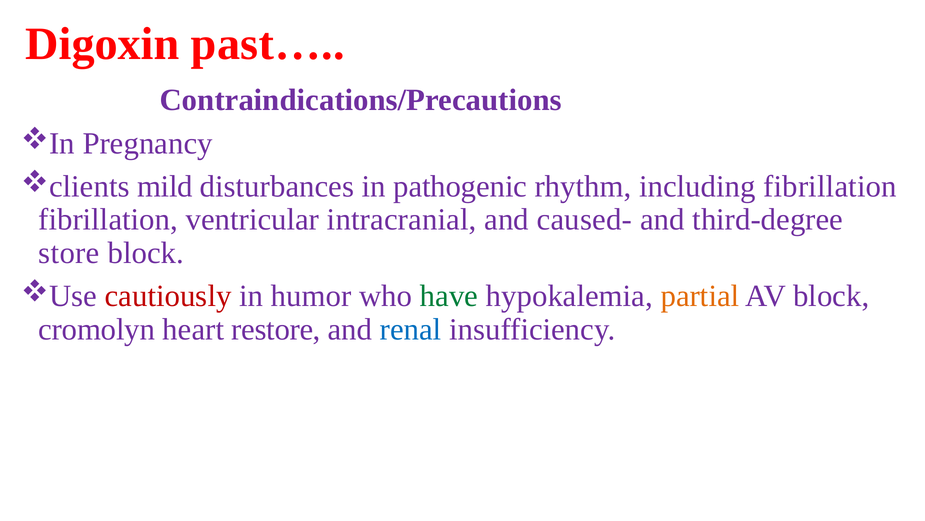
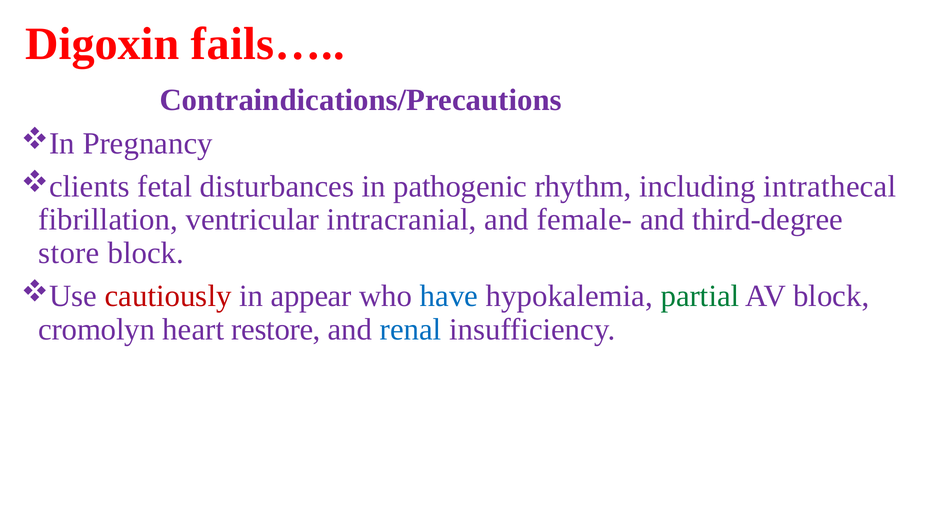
past…: past… -> fails… (268, 44)
mild: mild -> fetal (165, 186)
including fibrillation: fibrillation -> intrathecal (830, 186)
caused-: caused- -> female- (584, 219)
humor: humor -> appear (311, 296)
have colour: green -> blue (449, 296)
partial colour: orange -> green (700, 296)
